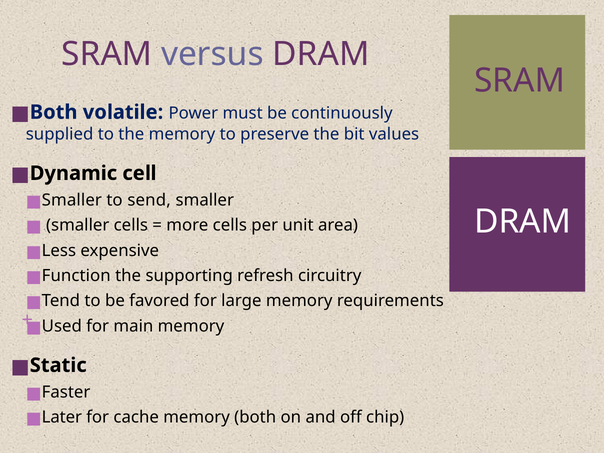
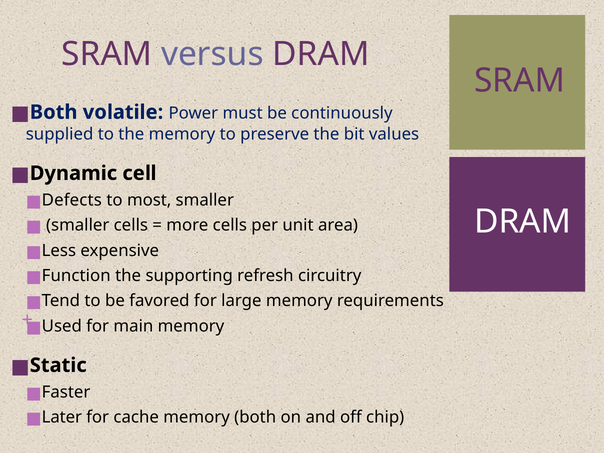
Smaller: Smaller -> Defects (72, 200)
send: send -> most (149, 200)
